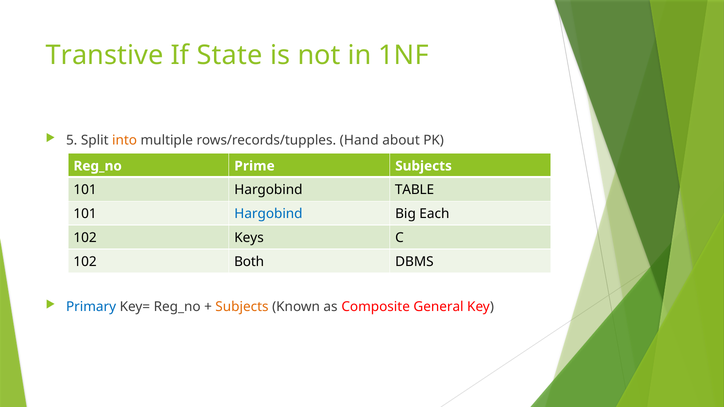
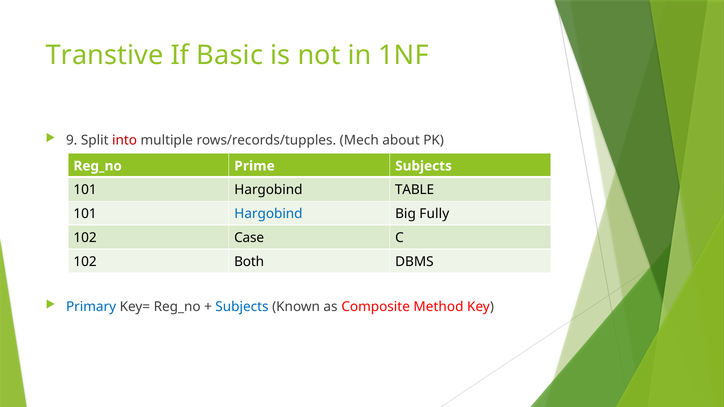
State: State -> Basic (230, 55)
5: 5 -> 9 (72, 140)
into colour: orange -> red (125, 140)
Hand: Hand -> Mech (359, 140)
Each: Each -> Fully (434, 214)
Keys: Keys -> Case (249, 238)
Subjects colour: orange -> blue (242, 307)
General: General -> Method (439, 307)
